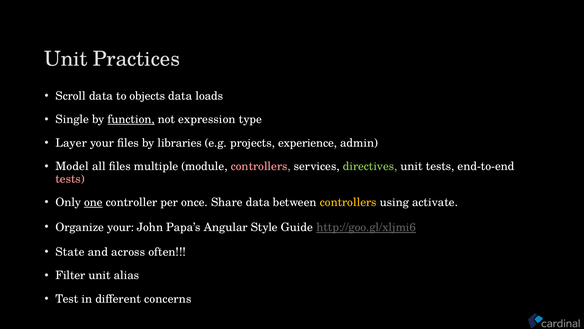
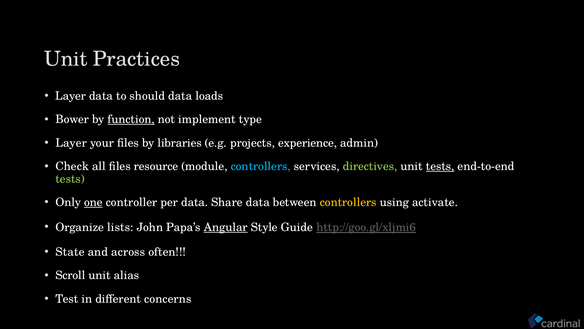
Scroll: Scroll -> Layer (71, 96)
objects: objects -> should (147, 96)
Single: Single -> Bower (72, 119)
expression: expression -> implement (207, 119)
Model: Model -> Check (72, 166)
multiple: multiple -> resource (156, 166)
controllers colour: pink -> light blue (261, 166)
tests underline: none -> present (440, 166)
tests colour: pink -> light green (70, 179)
per once: once -> data (195, 202)
Organize your: your -> lists (120, 227)
Angular underline: none -> present (226, 227)
Filter: Filter -> Scroll (70, 275)
